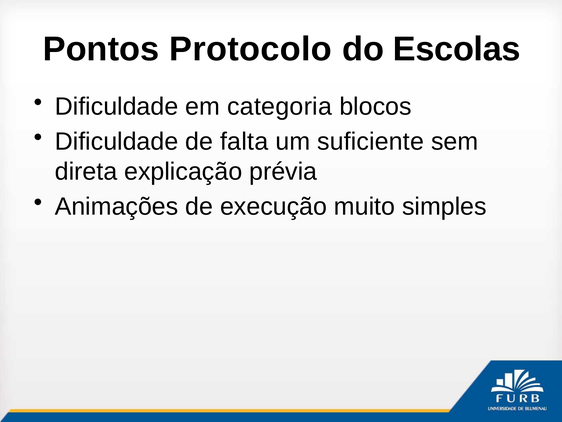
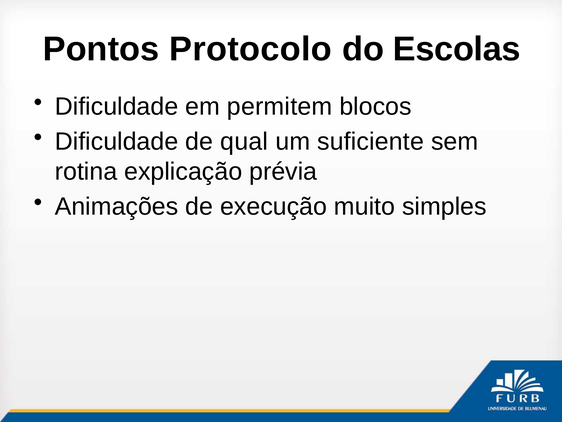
categoria: categoria -> permitem (280, 106)
falta: falta -> qual (244, 141)
direta: direta -> rotina (86, 171)
